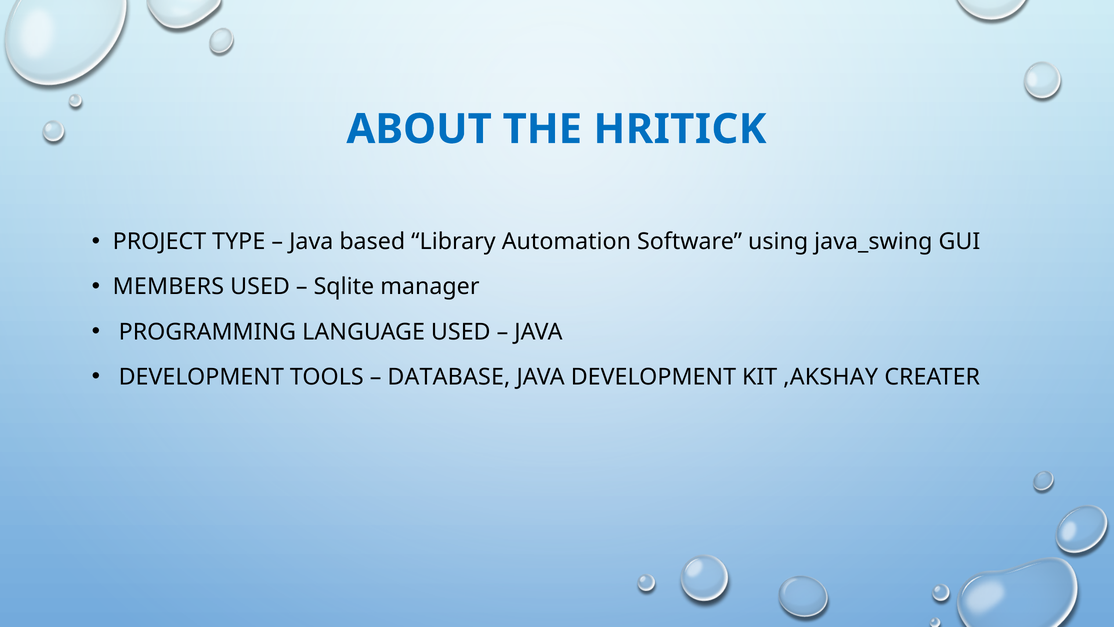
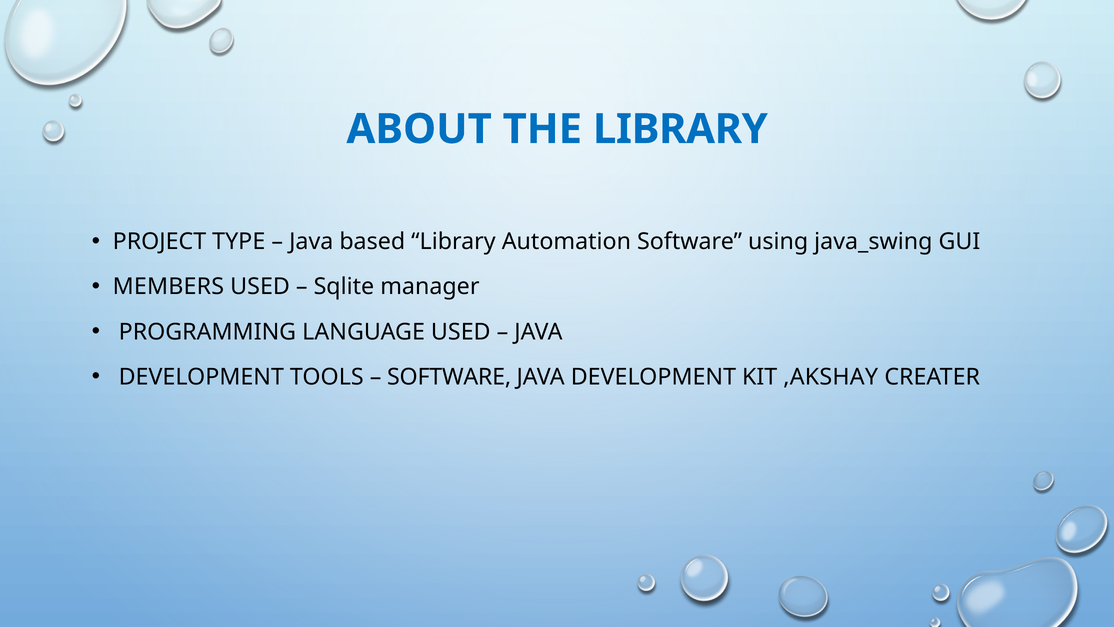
THE HRITICK: HRITICK -> LIBRARY (680, 129)
DATABASE: DATABASE -> SOFTWARE (449, 377)
